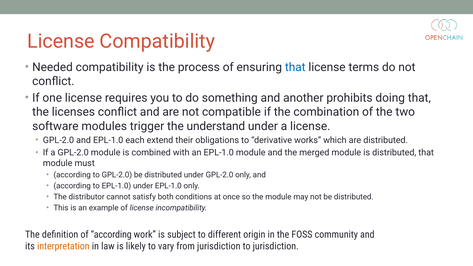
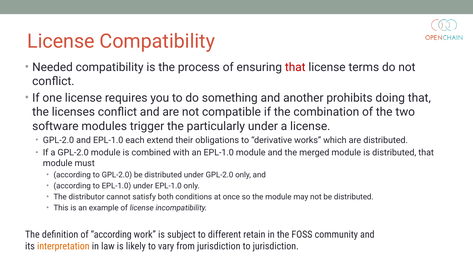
that colour: blue -> red (295, 67)
understand: understand -> particularly (216, 126)
origin: origin -> retain (254, 235)
